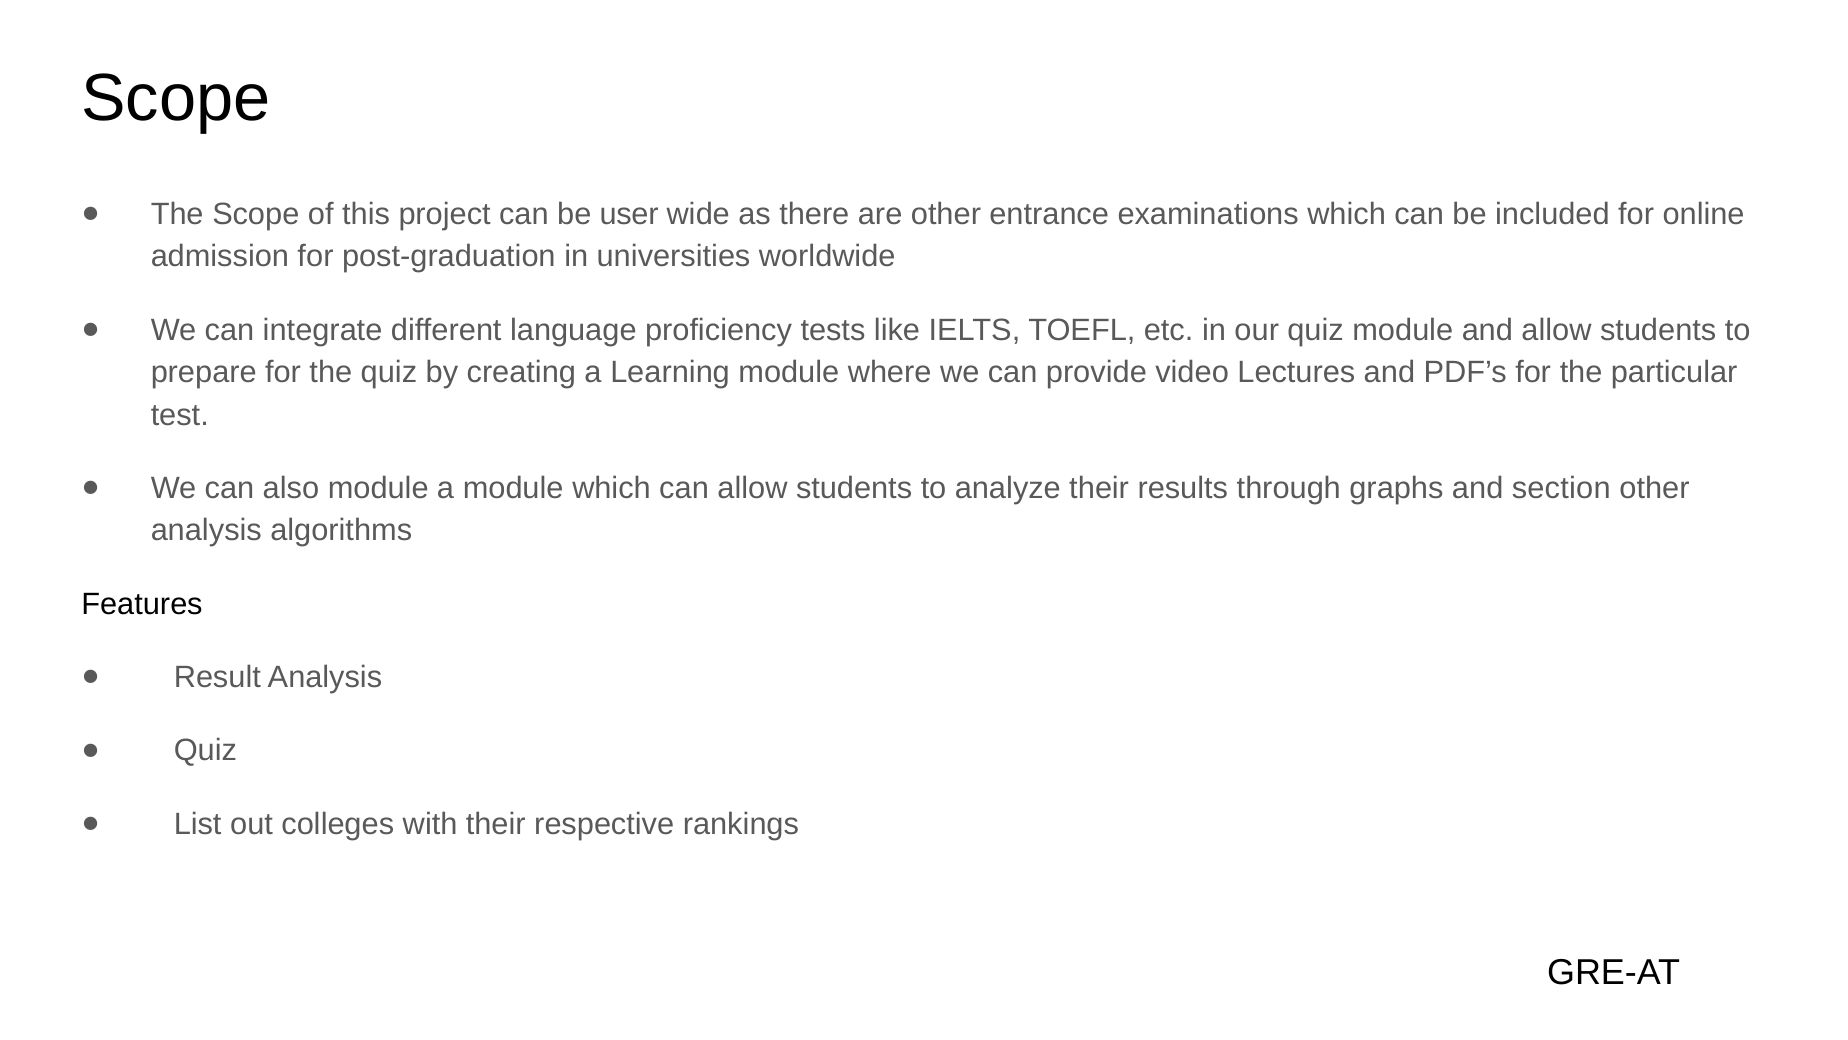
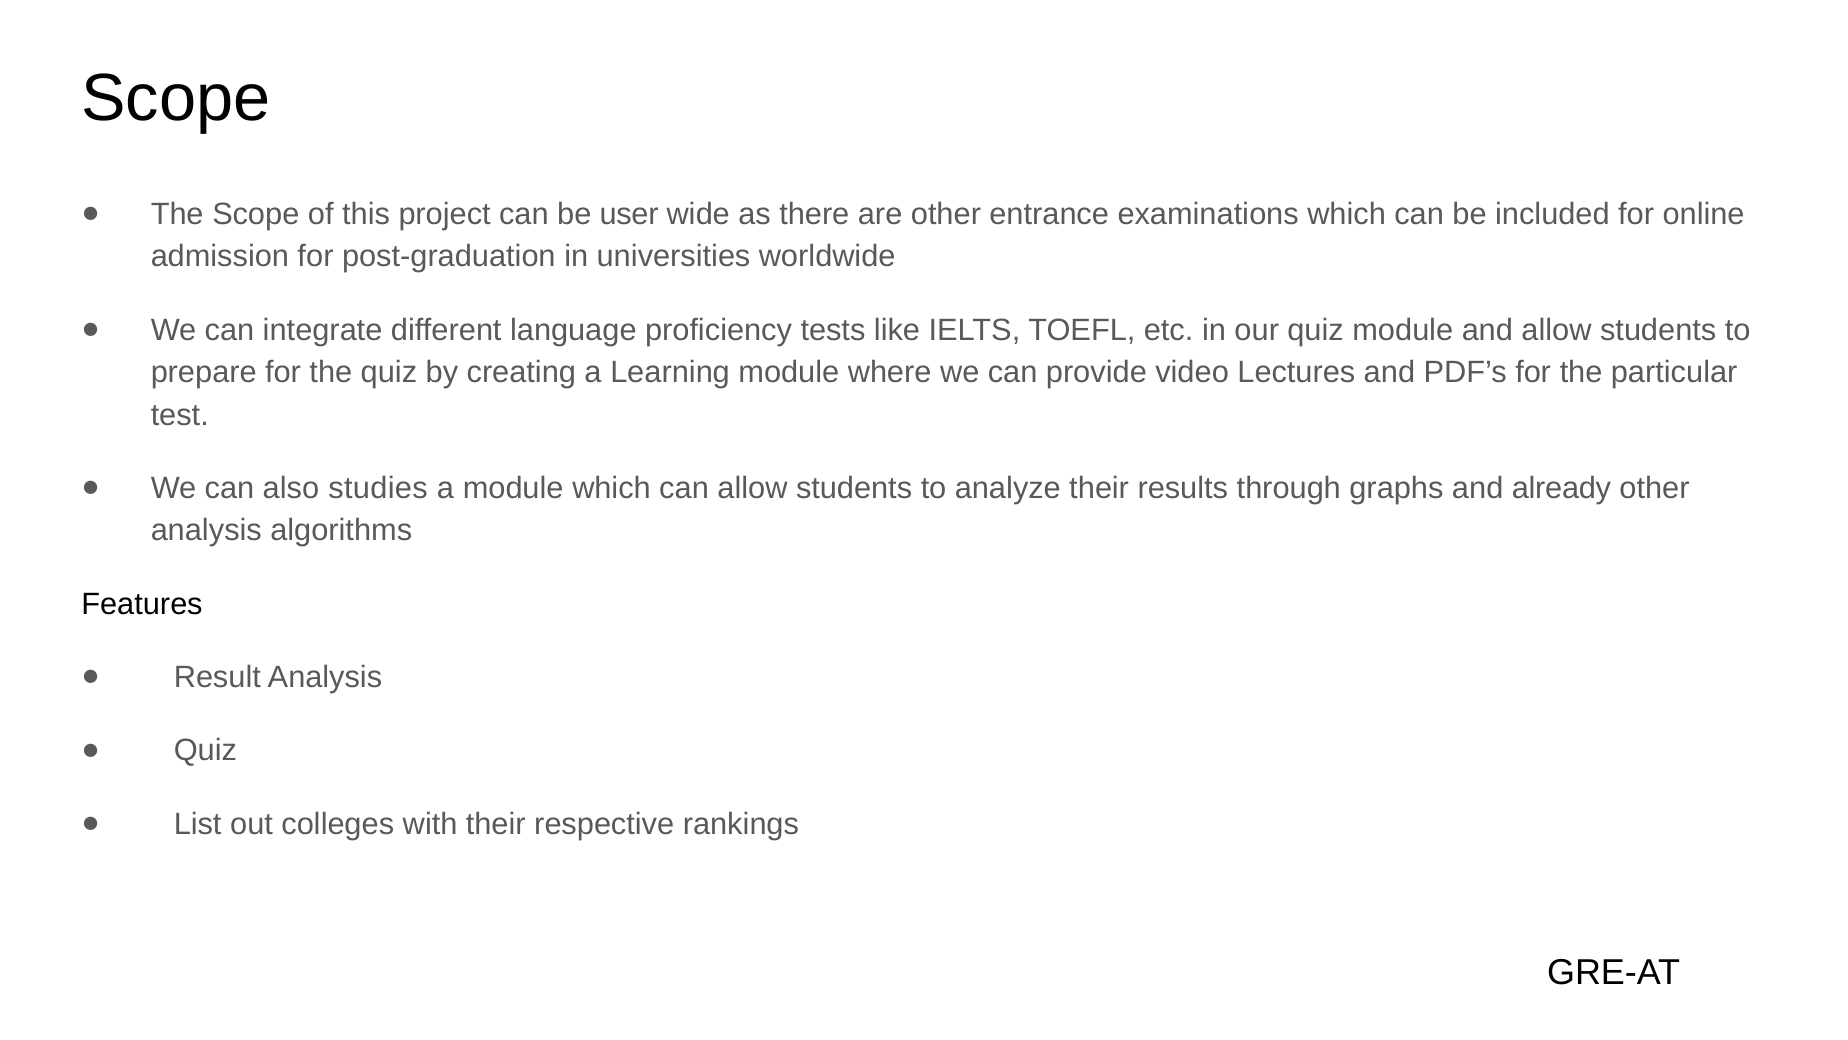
also module: module -> studies (378, 488)
section: section -> already (1561, 488)
